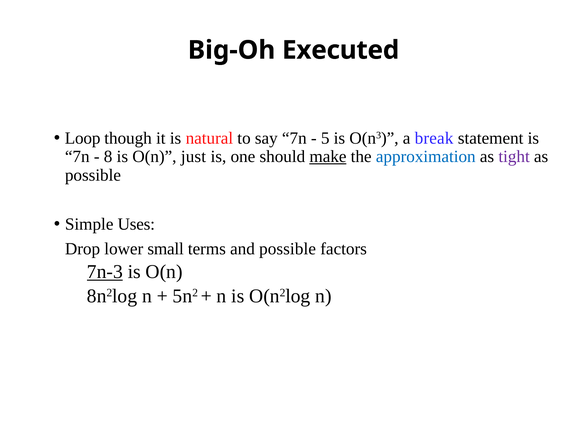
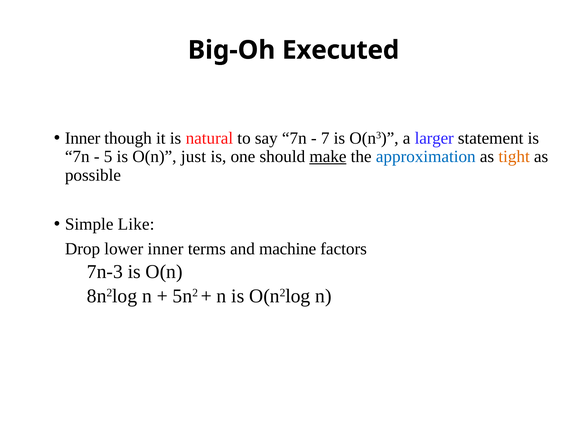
Loop: Loop -> Inner (83, 138)
5: 5 -> 7 (325, 138)
break: break -> larger (434, 138)
8: 8 -> 5 (108, 157)
tight colour: purple -> orange (514, 157)
Uses: Uses -> Like (136, 224)
lower small: small -> inner (165, 249)
and possible: possible -> machine (288, 249)
7n-3 underline: present -> none (105, 272)
